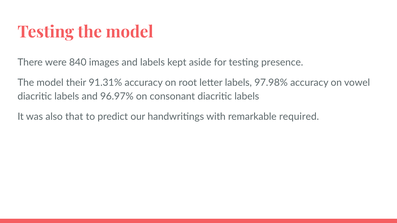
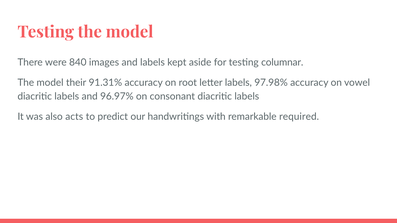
presence: presence -> columnar (282, 62)
that: that -> acts (74, 117)
